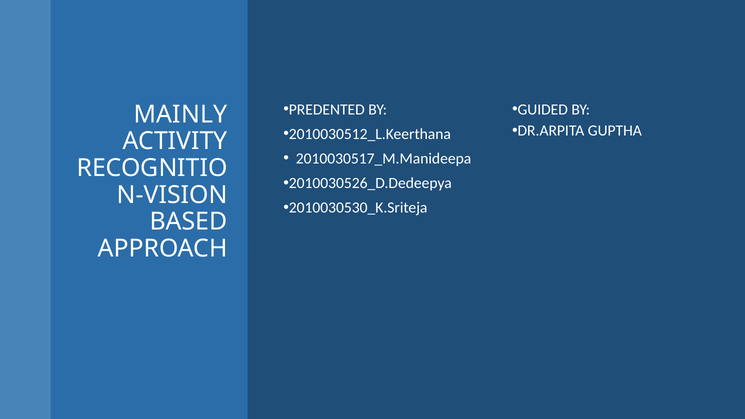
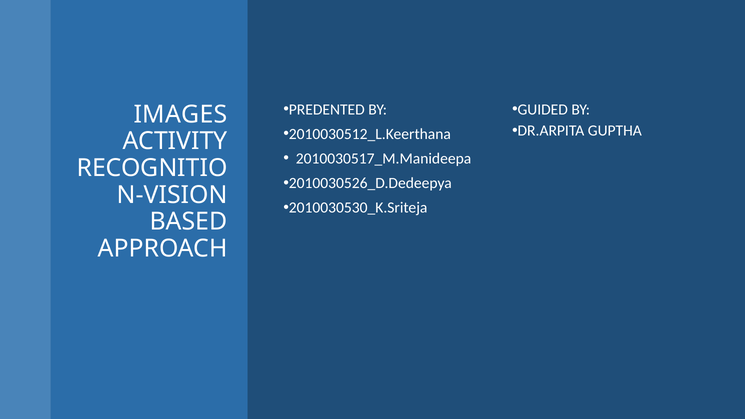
MAINLY: MAINLY -> IMAGES (180, 114)
